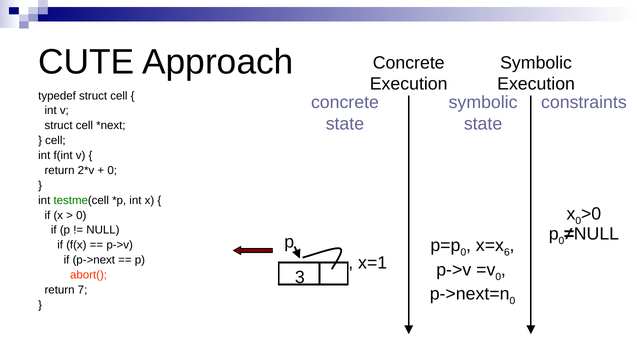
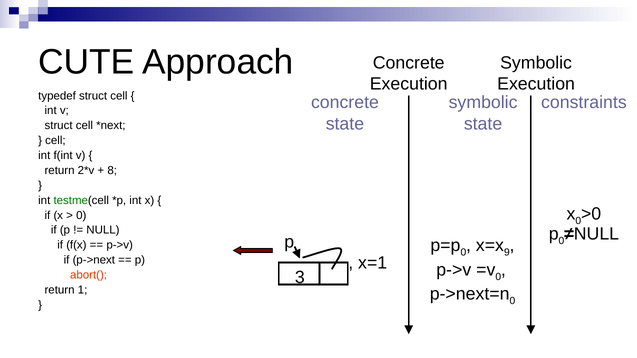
0: 0 -> 8 (112, 171)
6: 6 -> 9 (507, 253)
7: 7 -> 1 (83, 290)
